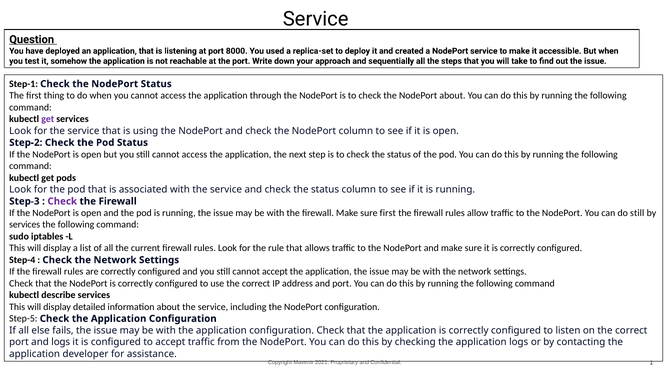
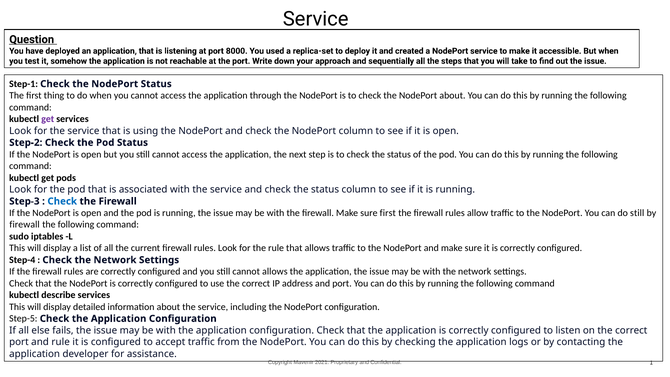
Check colour: purple -> blue (62, 201)
services: services -> firewall (25, 225)
cannot accept: accept -> allows (275, 272)
and logs: logs -> rule (61, 342)
